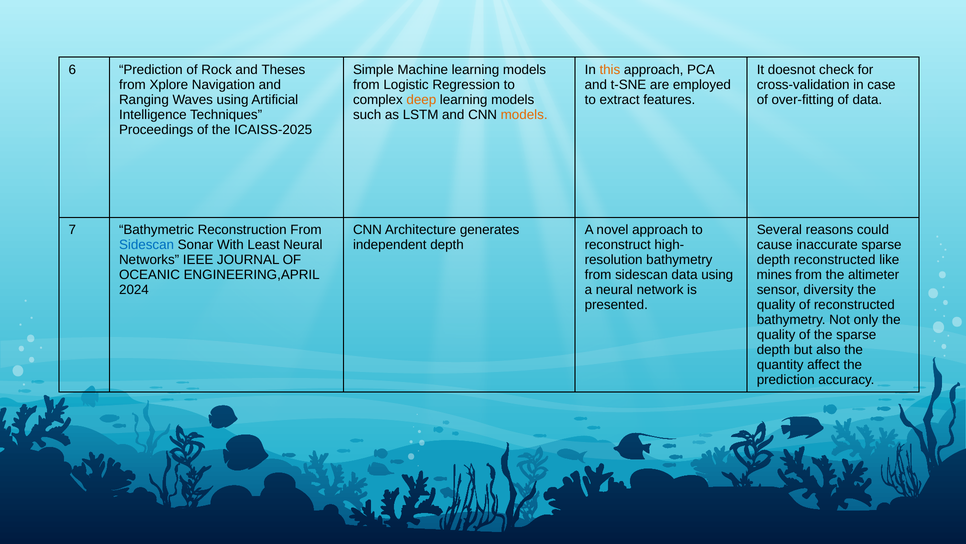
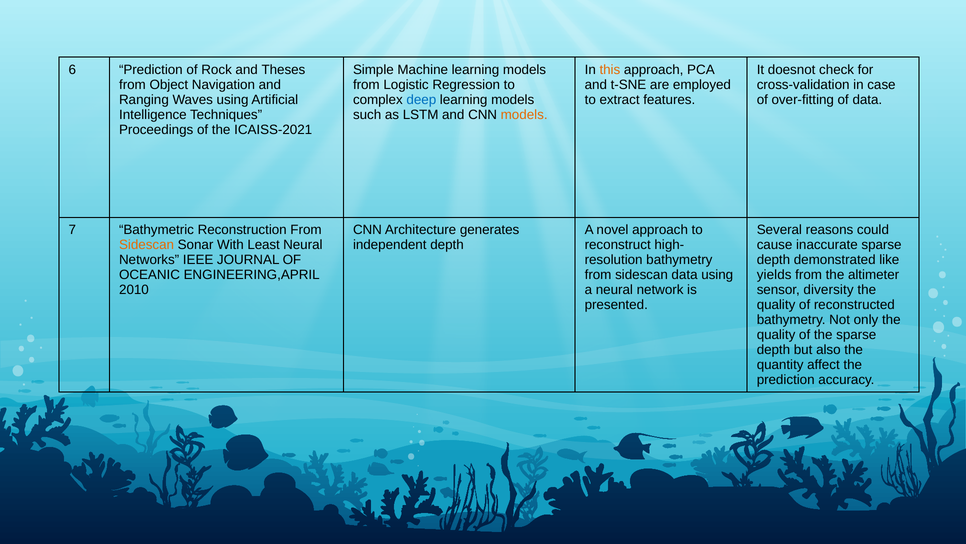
Xplore: Xplore -> Object (169, 84)
deep colour: orange -> blue (421, 99)
ICAISS-2025: ICAISS-2025 -> ICAISS-2021 (273, 129)
Sidescan colour: blue -> orange (147, 245)
depth reconstructed: reconstructed -> demonstrated (835, 260)
mines: mines -> yields (774, 275)
2024: 2024 -> 2010 (134, 290)
